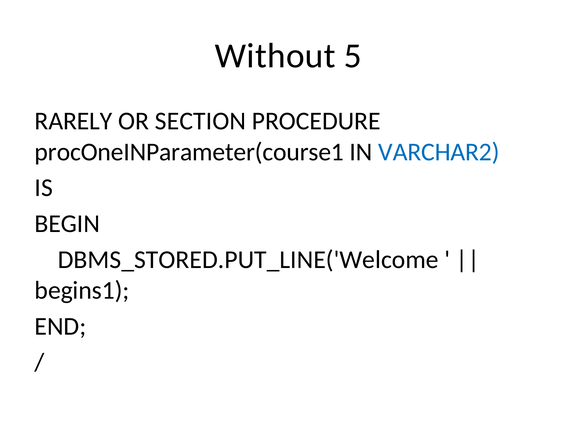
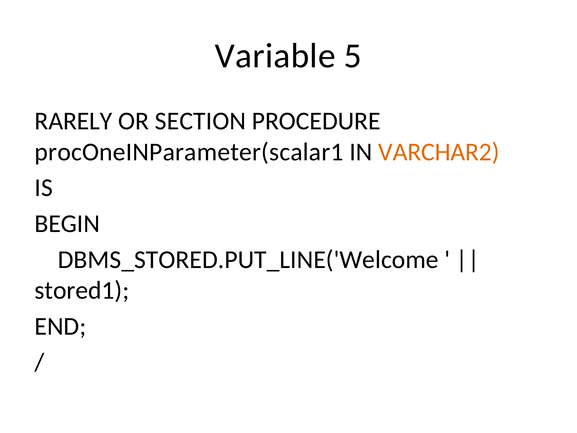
Without: Without -> Variable (275, 56)
procOneINParameter(course1: procOneINParameter(course1 -> procOneINParameter(scalar1 (189, 152)
VARCHAR2 colour: blue -> orange (439, 152)
begins1: begins1 -> stored1 (82, 290)
